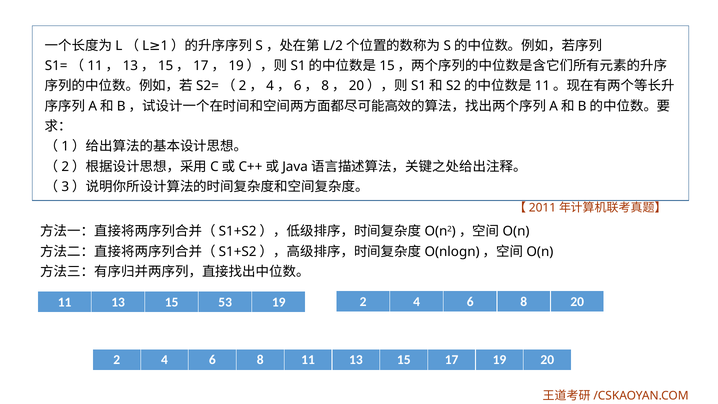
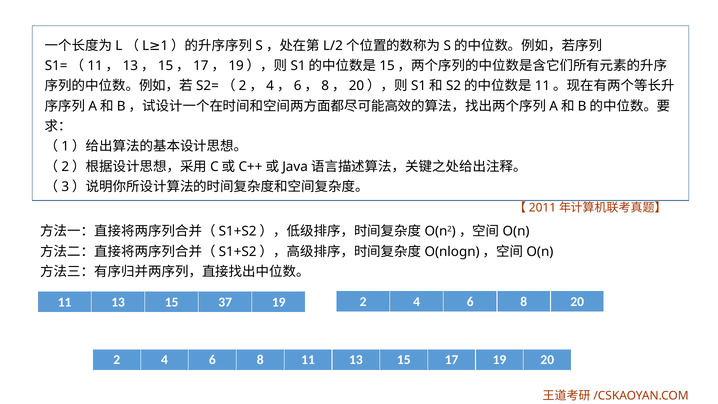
53: 53 -> 37 (225, 302)
